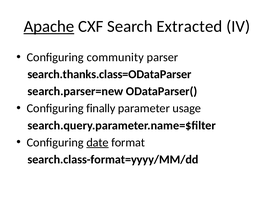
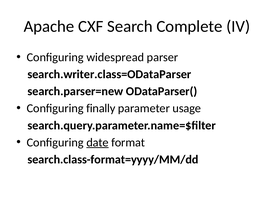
Apache underline: present -> none (49, 27)
Extracted: Extracted -> Complete (189, 27)
community: community -> widespread (115, 57)
search.thanks.class=ODataParser: search.thanks.class=ODataParser -> search.writer.class=ODataParser (109, 75)
